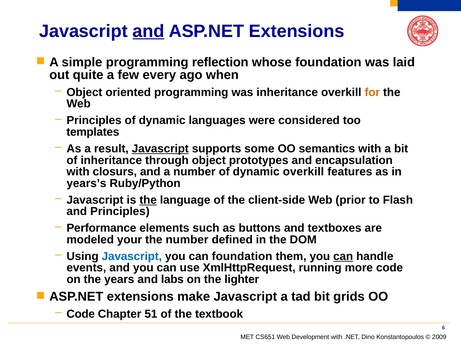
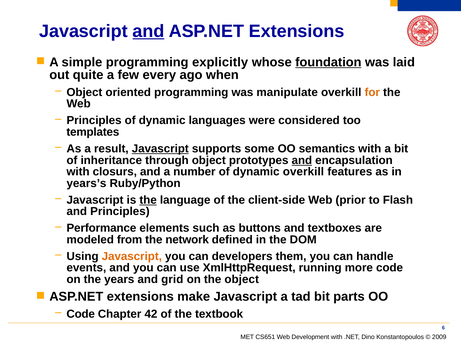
reflection: reflection -> explicitly (220, 62)
foundation underline: none -> present (328, 62)
was inheritance: inheritance -> manipulate (287, 92)
and underline: none -> present (302, 160)
your: your -> from (130, 239)
the number: number -> network (187, 239)
Javascript colour: blue -> orange (132, 256)
can foundation: foundation -> developers (242, 256)
can underline: present -> none (343, 256)
labs: labs -> grid (172, 279)
the lighter: lighter -> object (242, 279)
grids: grids -> parts (349, 296)
51: 51 -> 42 (151, 314)
